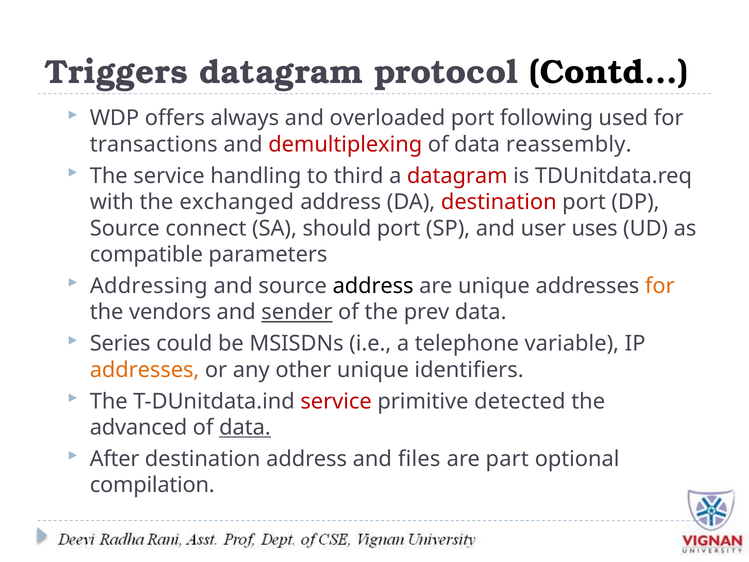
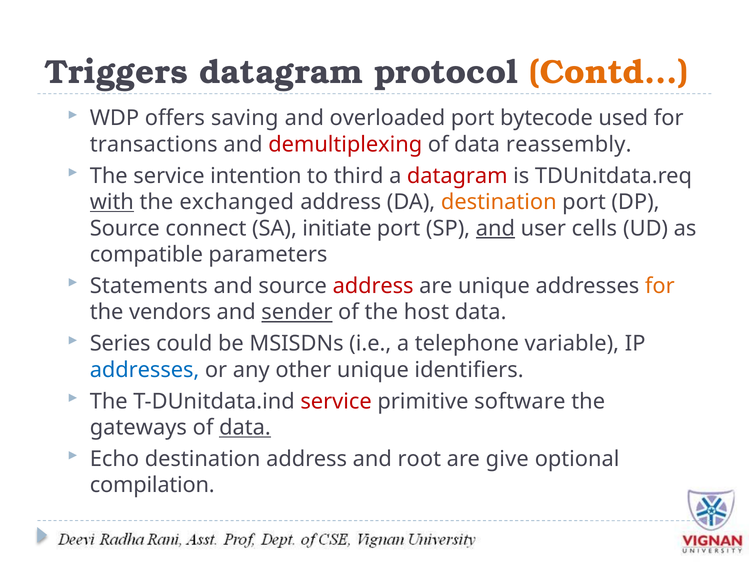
Contd… colour: black -> orange (609, 72)
always: always -> saving (245, 118)
following: following -> bytecode (547, 118)
handling: handling -> intention (256, 176)
with underline: none -> present (112, 202)
destination colour: red -> orange (499, 202)
should: should -> initiate (337, 228)
and underline: none -> present (495, 228)
uses: uses -> cells (594, 228)
Addressing: Addressing -> Statements (149, 286)
address colour: black -> red (373, 286)
prev: prev -> host (426, 312)
addresses colour: orange -> blue (145, 370)
detected: detected -> software (520, 401)
advanced: advanced -> gateways (138, 427)
After: After -> Echo (114, 459)
files: files -> root (419, 459)
part: part -> give (507, 459)
